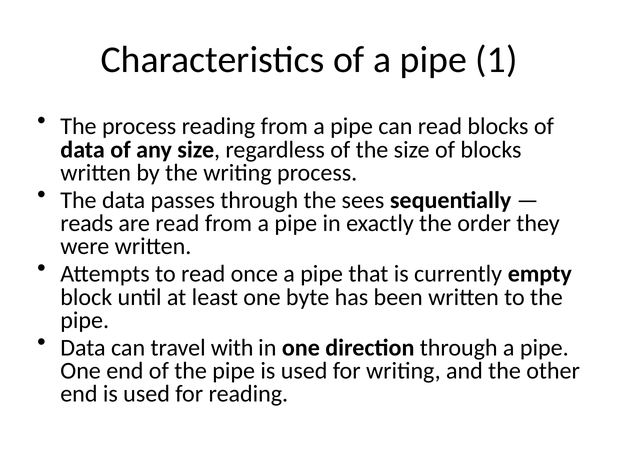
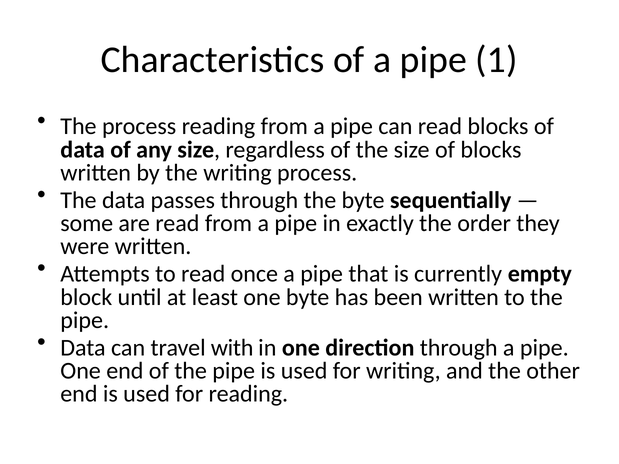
the sees: sees -> byte (363, 200)
reads: reads -> some (87, 223)
